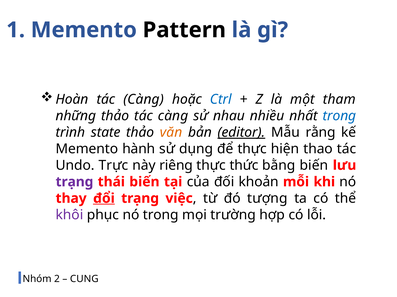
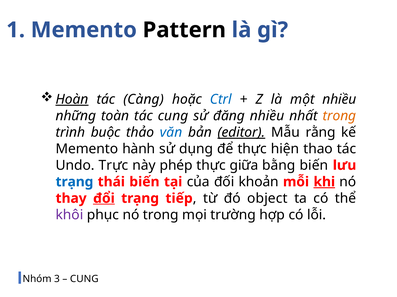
Hoàn underline: none -> present (72, 100)
một tham: tham -> nhiều (339, 100)
những thảo: thảo -> toàn (115, 116)
càng: càng -> cung (173, 116)
nhau: nhau -> đăng (229, 116)
trong colour: blue -> orange (339, 116)
state: state -> buộc (106, 133)
văn colour: orange -> blue (171, 133)
riêng: riêng -> phép (176, 166)
thức: thức -> giữa (244, 166)
trạng colour: purple -> blue (74, 182)
khi underline: none -> present (324, 182)
việc: việc -> tiếp (179, 199)
tượng: tượng -> object (267, 199)
2: 2 -> 3 (57, 280)
